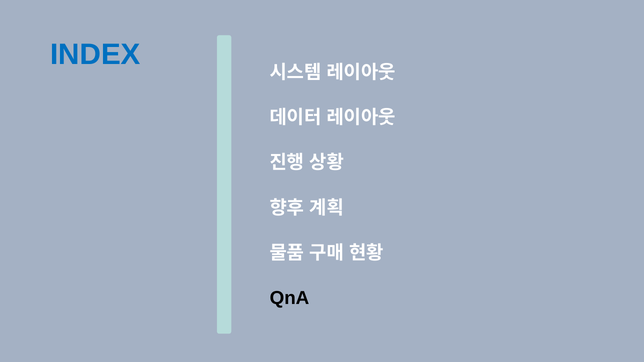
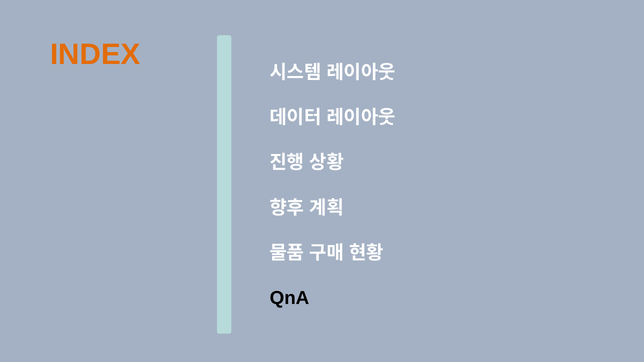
INDEX colour: blue -> orange (95, 54)
